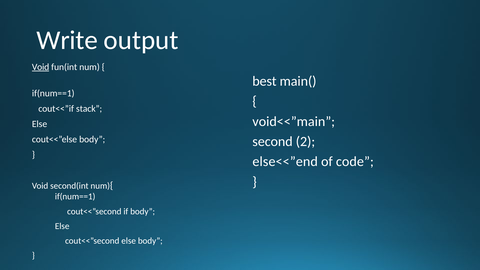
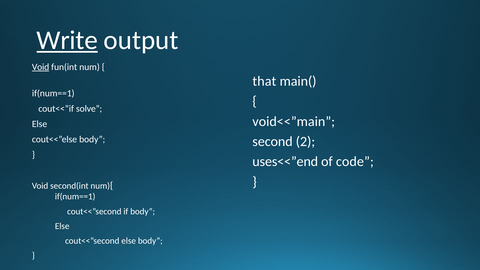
Write underline: none -> present (67, 40)
best: best -> that (264, 81)
stack: stack -> solve (89, 109)
else<<”end: else<<”end -> uses<<”end (285, 162)
